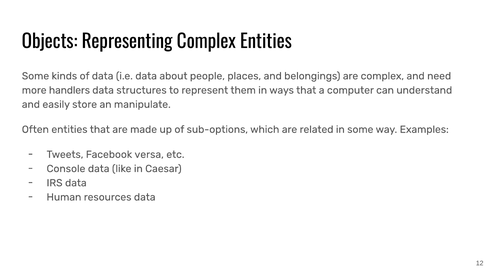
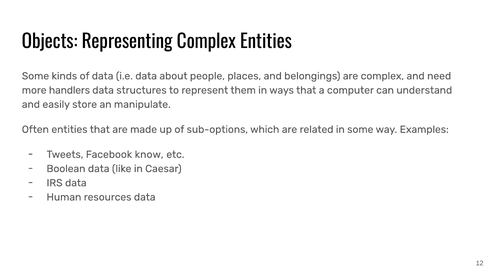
versa: versa -> know (149, 155)
Console: Console -> Boolean (66, 169)
